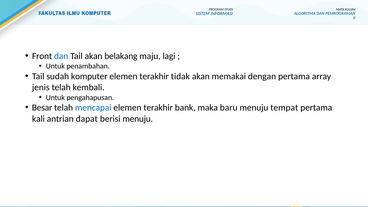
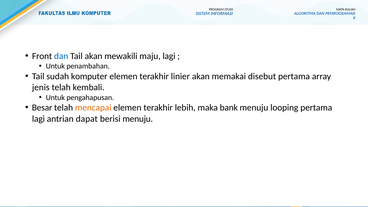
belakang: belakang -> mewakili (121, 56)
tidak: tidak -> linier (180, 76)
dengan: dengan -> disebut (262, 76)
mencapai colour: blue -> orange (93, 108)
bank: bank -> lebih (185, 108)
baru: baru -> bank (229, 108)
tempat: tempat -> looping (284, 108)
kali: kali -> lagi (38, 119)
